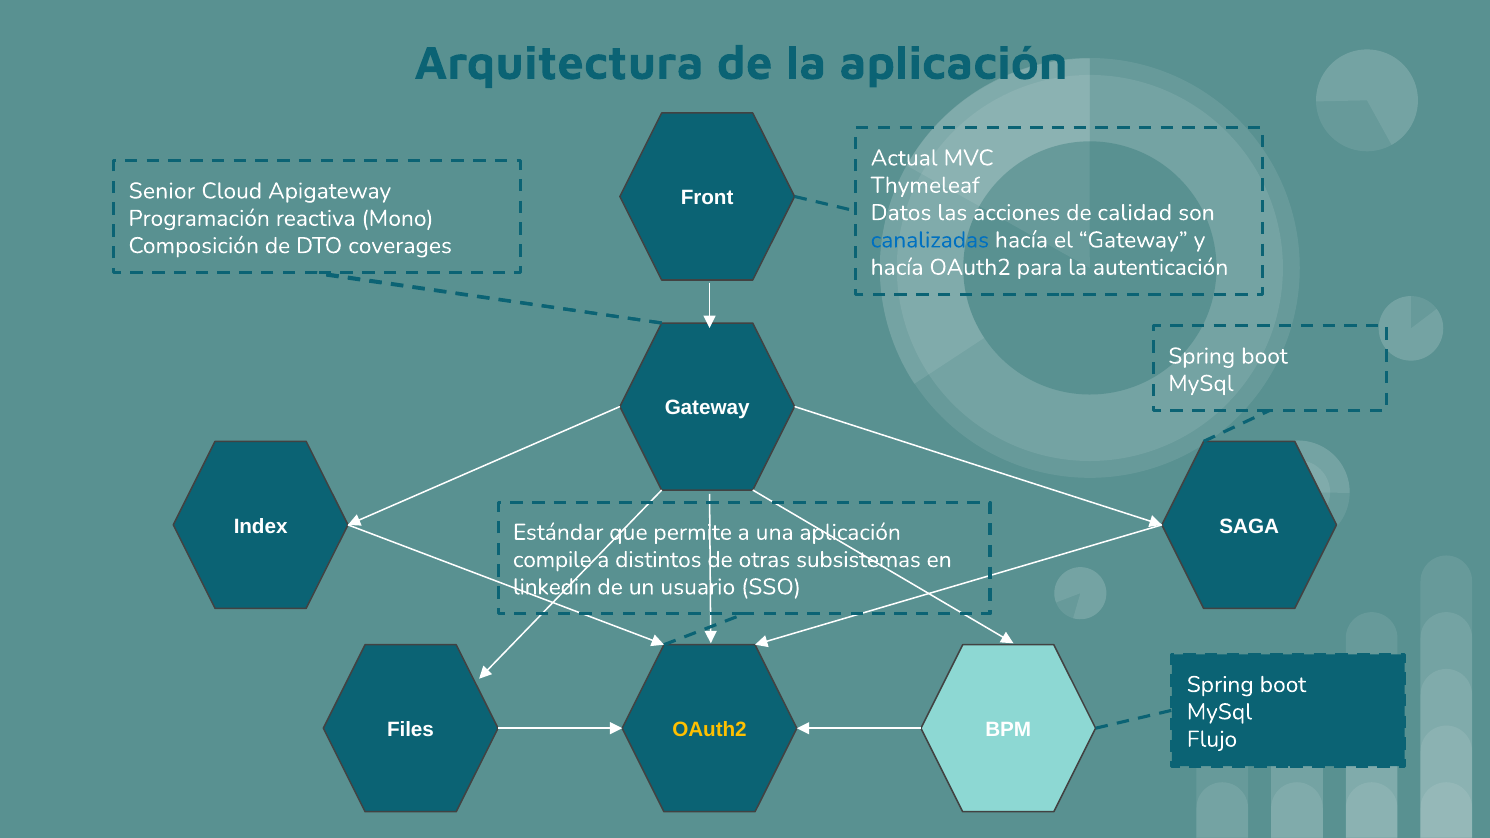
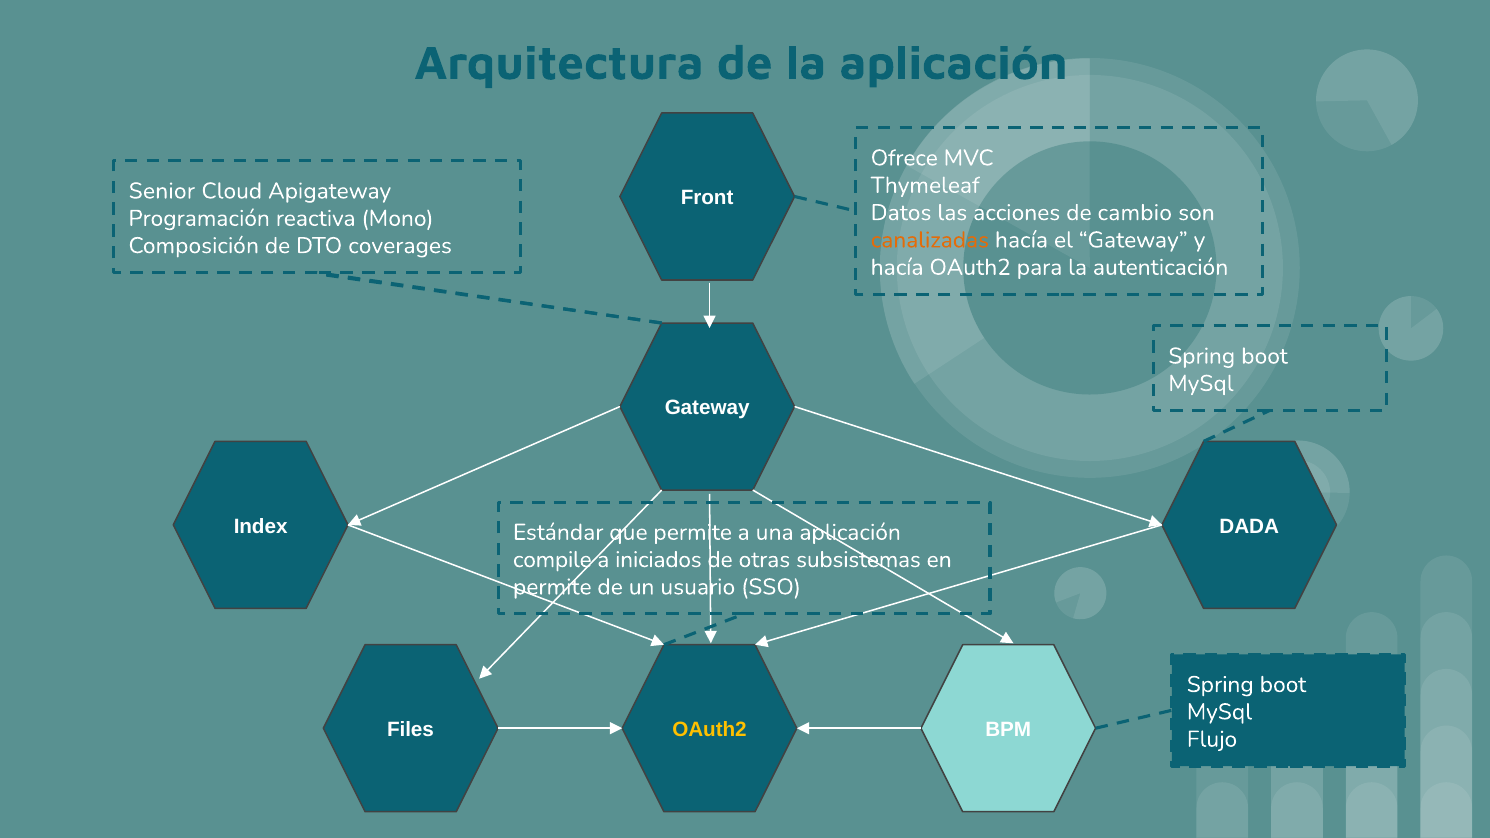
Actual: Actual -> Ofrece (904, 158)
calidad: calidad -> cambio (1135, 213)
canalizadas colour: blue -> orange (930, 240)
SAGA: SAGA -> DADA (1249, 526)
distintos: distintos -> iniciados (658, 560)
linkedin: linkedin -> permite (552, 587)
